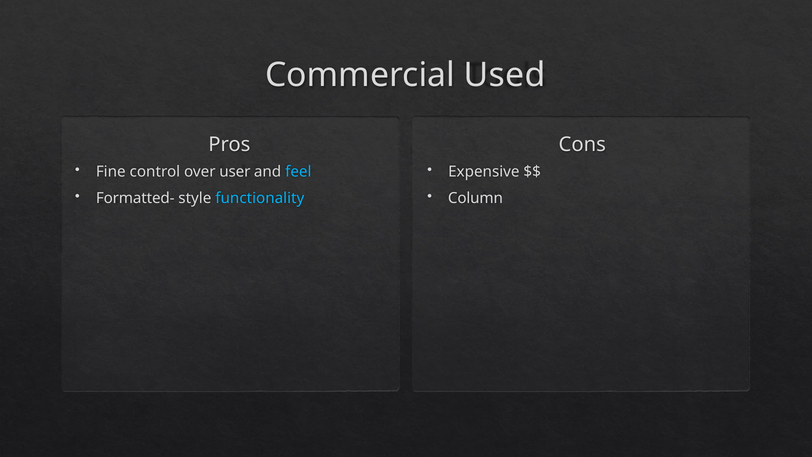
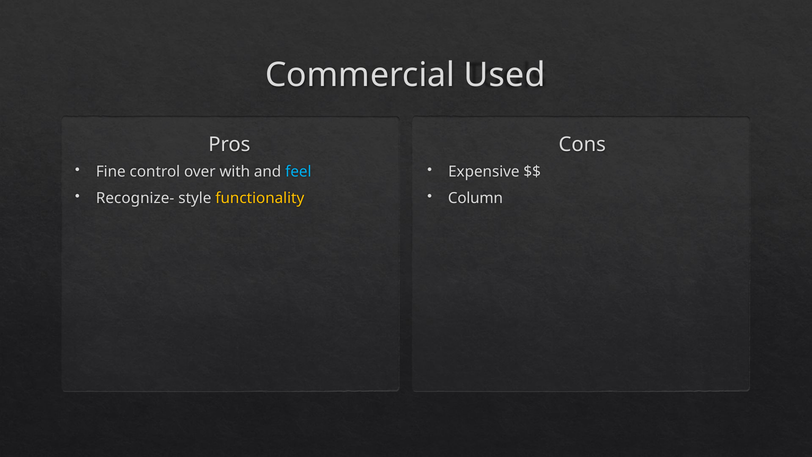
user: user -> with (235, 172)
Formatted-: Formatted- -> Recognize- (135, 198)
functionality colour: light blue -> yellow (260, 198)
